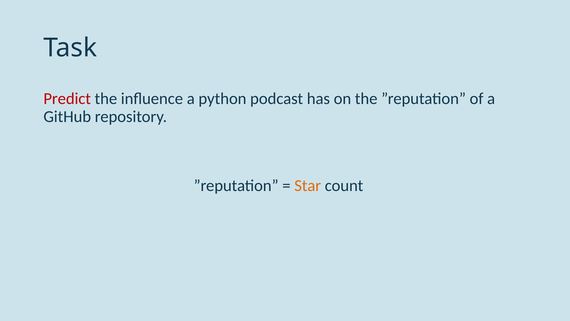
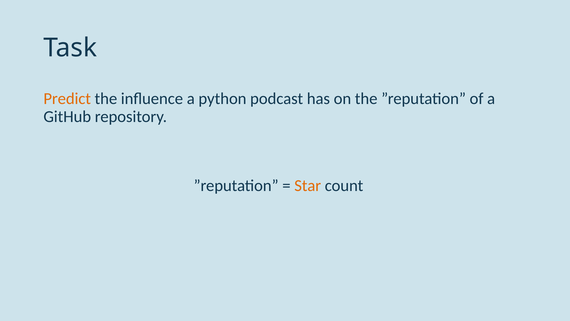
Predict colour: red -> orange (67, 99)
